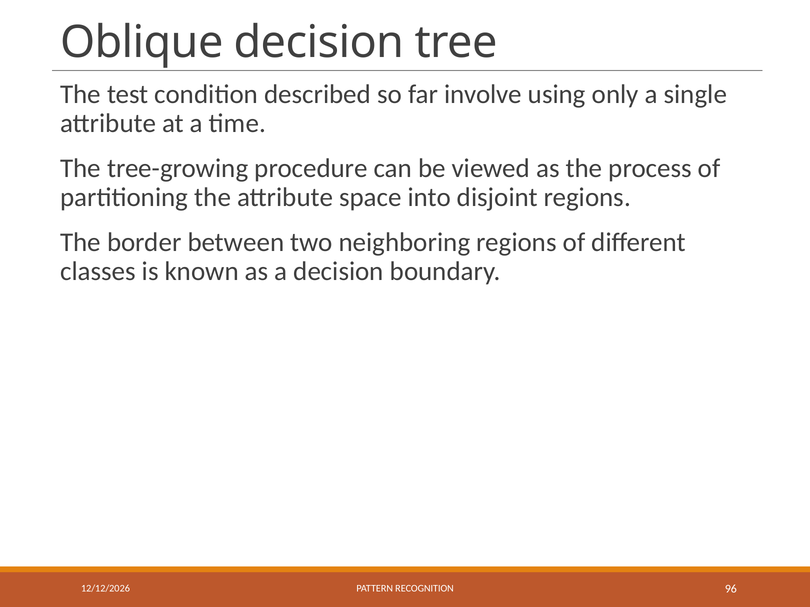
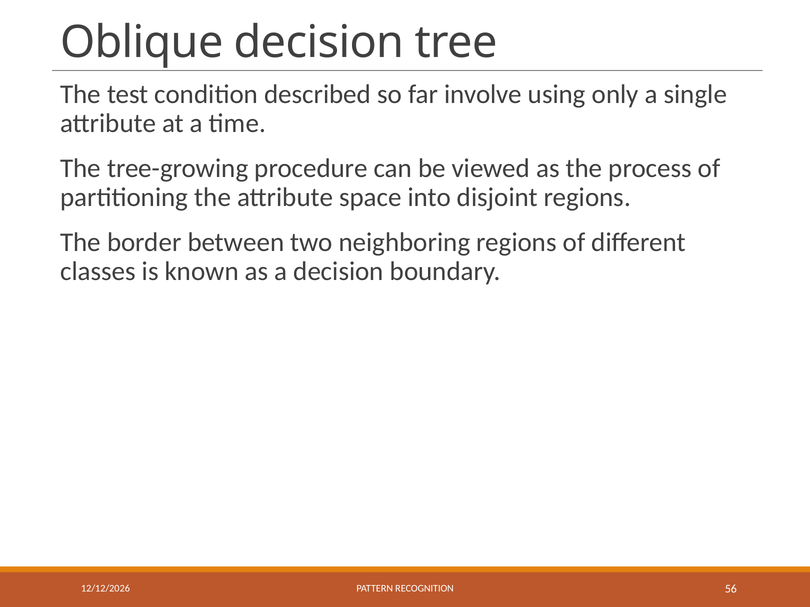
96: 96 -> 56 (731, 589)
